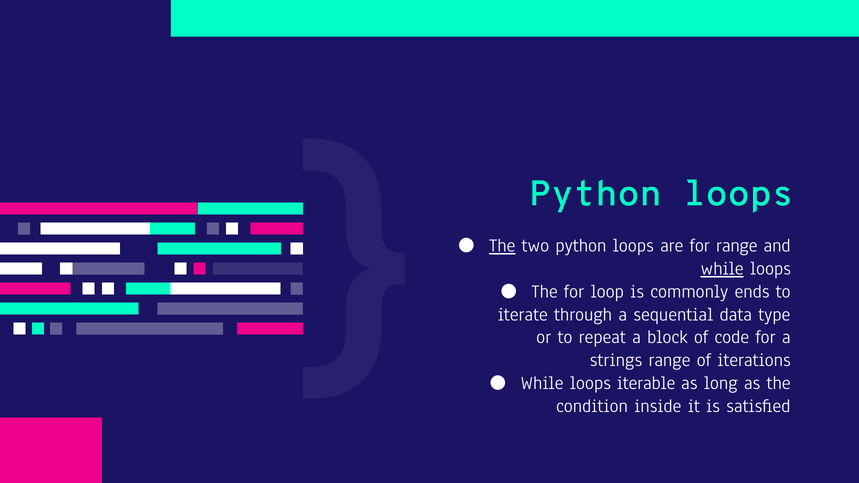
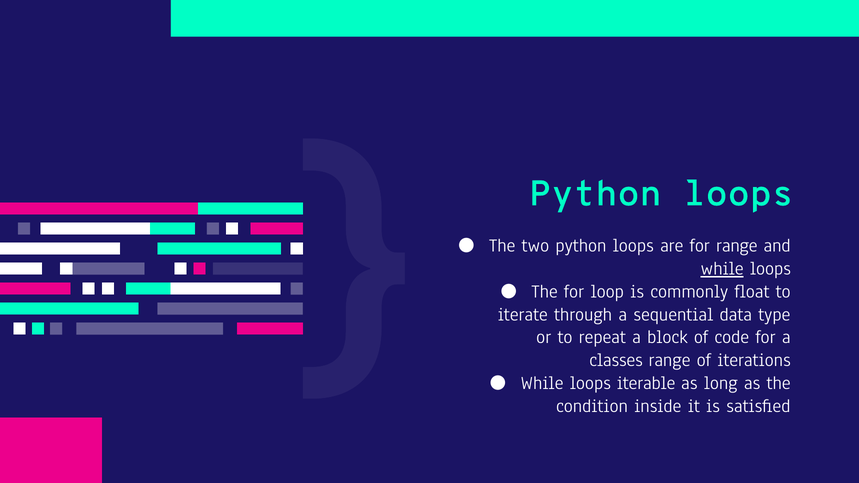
The underline: present -> none (502, 246)
ends: ends -> float (752, 292)
strings: strings -> classes (616, 360)
